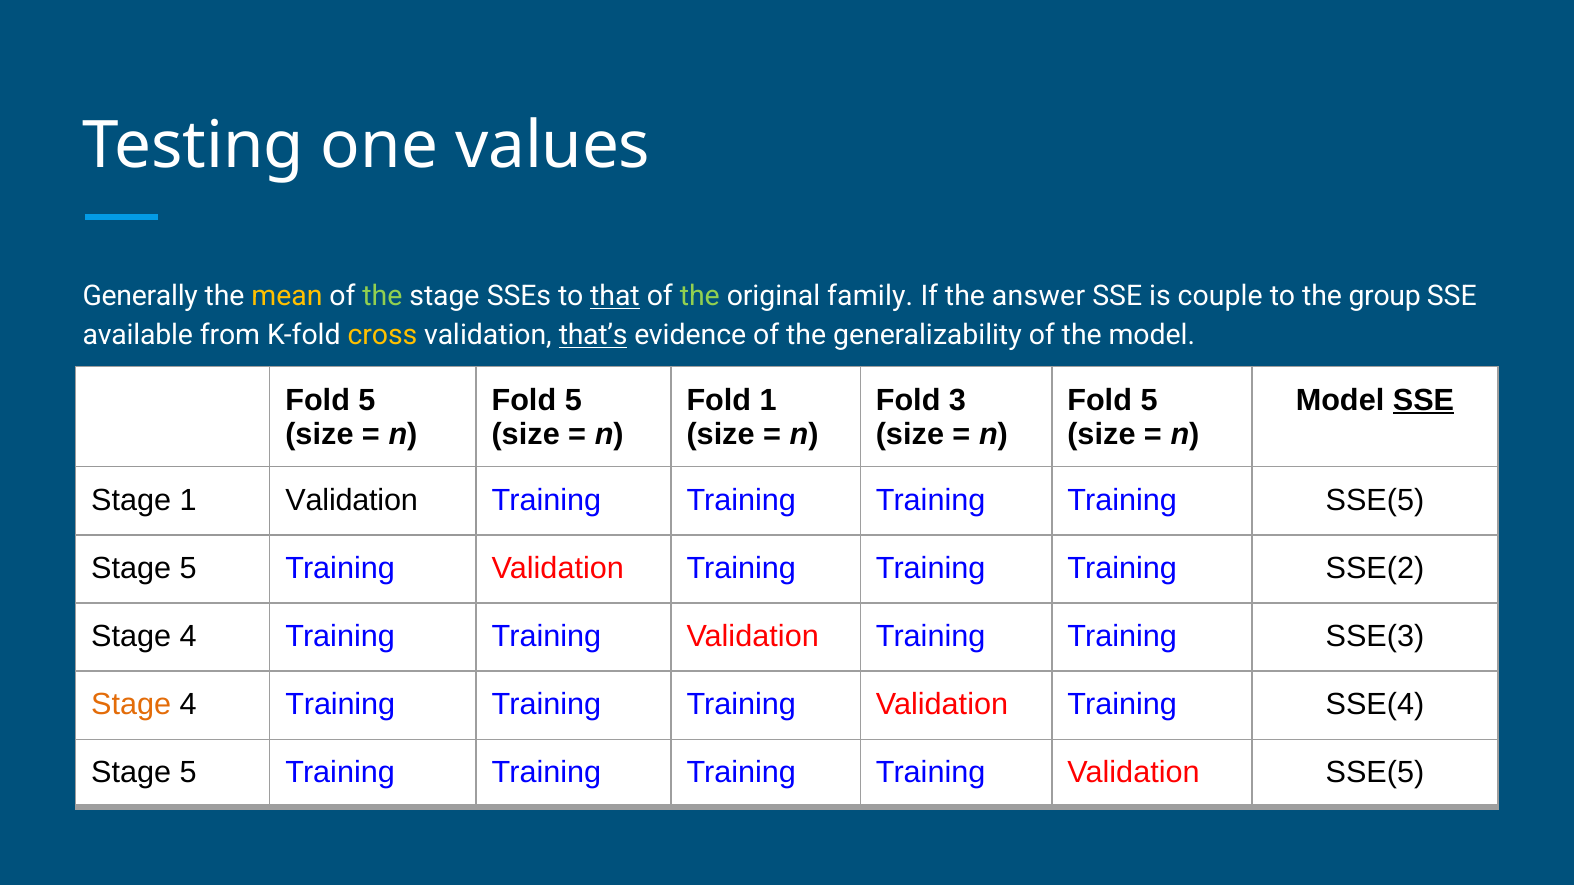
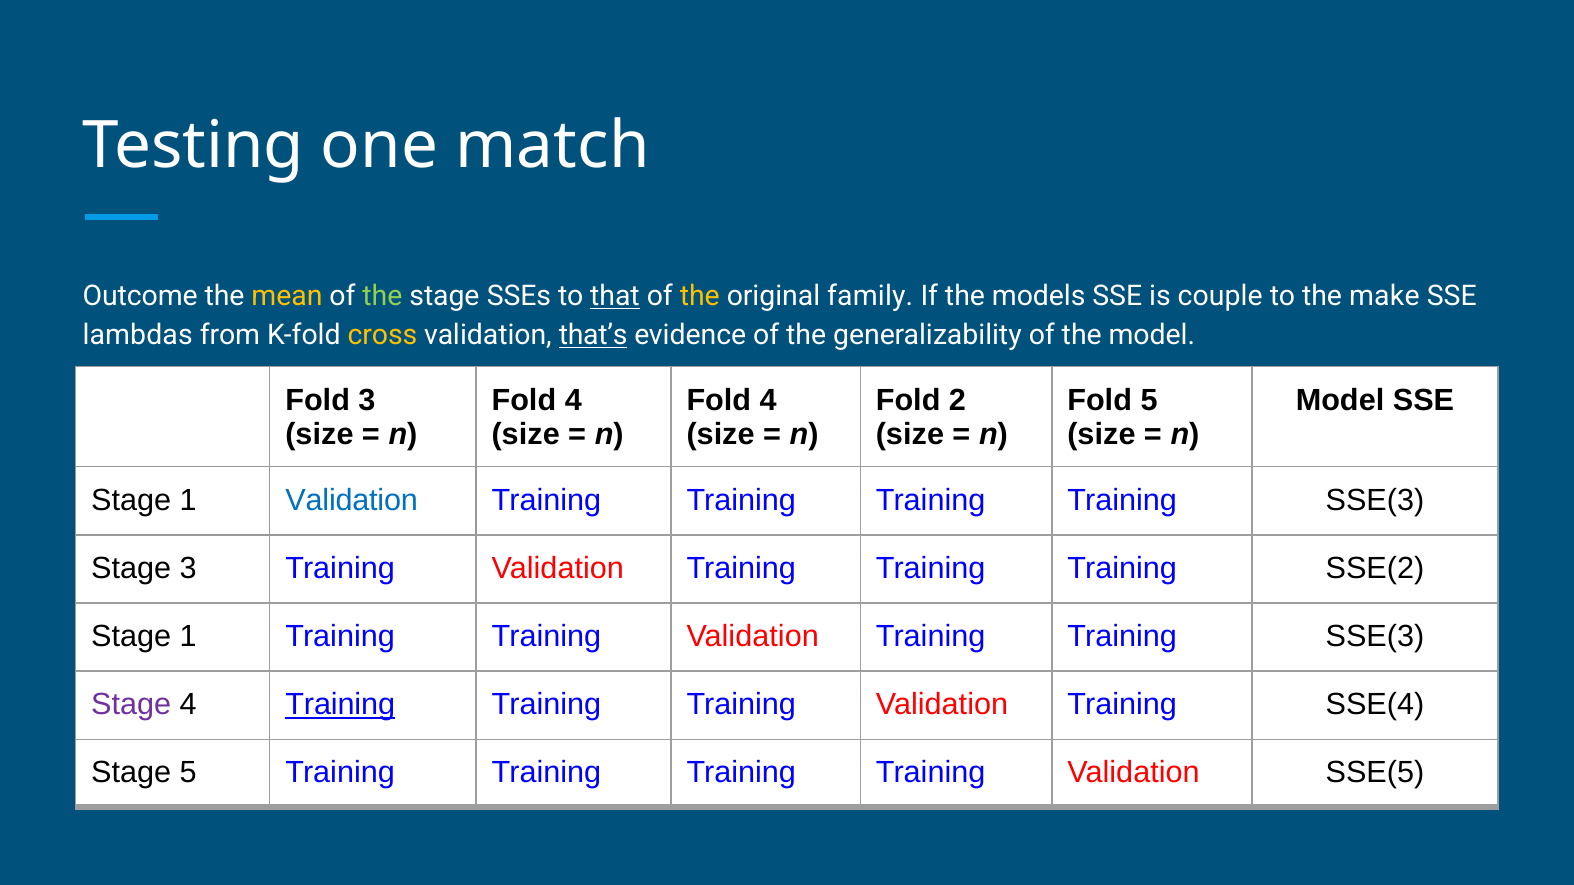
values: values -> match (553, 146)
Generally: Generally -> Outcome (140, 296)
the colour: light green -> yellow (700, 296)
answer: answer -> models (1039, 296)
group: group -> make (1384, 296)
available: available -> lambdas (138, 336)
5: 5 -> 3 (367, 400)
5: 5 -> 4 (573, 400)
1: 1 -> 4 (768, 400)
3: 3 -> 2 (958, 400)
SSE underline: present -> none (1423, 400)
Validation colour: black -> blue (352, 500)
Training Training Training SSE(5: SSE(5 -> SSE(3 (1375, 500)
5: 5 -> 3 (188, 568)
4: 4 -> 1 (188, 637)
Stage colour: orange -> purple (131, 705)
Training underline: none -> present (340, 705)
